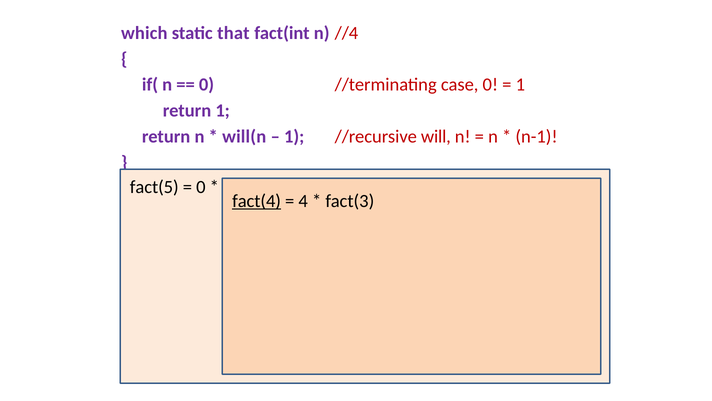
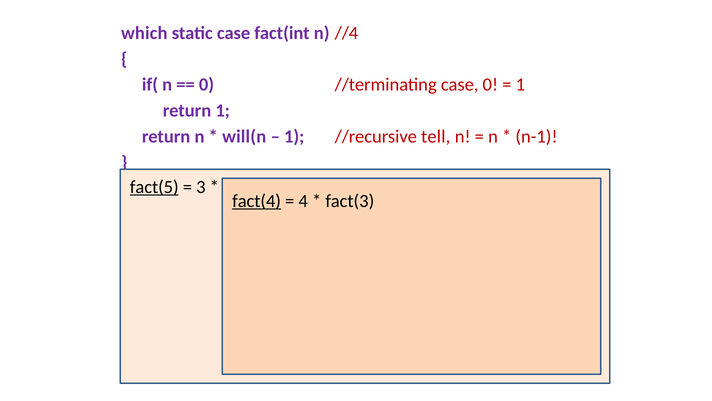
static that: that -> case (234, 33)
will: will -> tell (436, 137)
fact(5 underline: none -> present (154, 187)
0: 0 -> 3 (201, 187)
